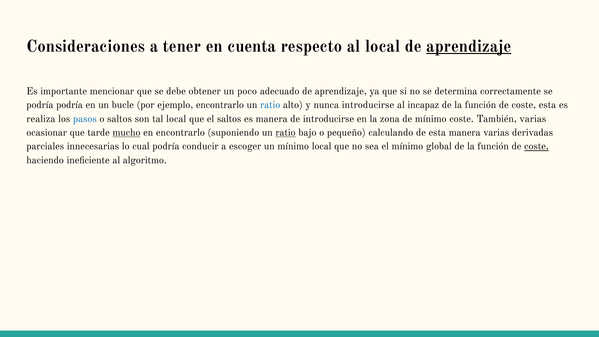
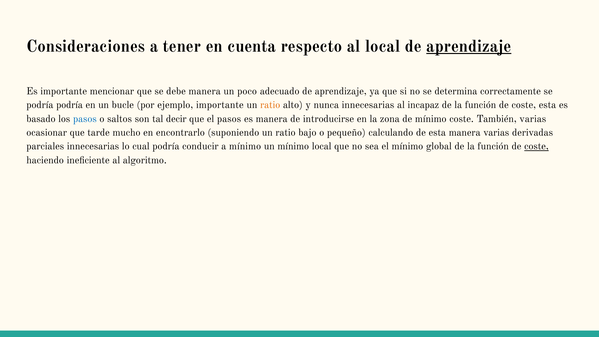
debe obtener: obtener -> manera (205, 91)
ejemplo encontrarlo: encontrarlo -> importante (220, 105)
ratio colour: blue -> orange (270, 105)
nunca introducirse: introducirse -> innecesarias (368, 105)
realiza: realiza -> basado (41, 119)
tal local: local -> decir (176, 119)
el saltos: saltos -> pasos (229, 119)
mucho underline: present -> none (126, 133)
ratio underline: present -> none (286, 133)
a escoger: escoger -> mínimo (245, 146)
